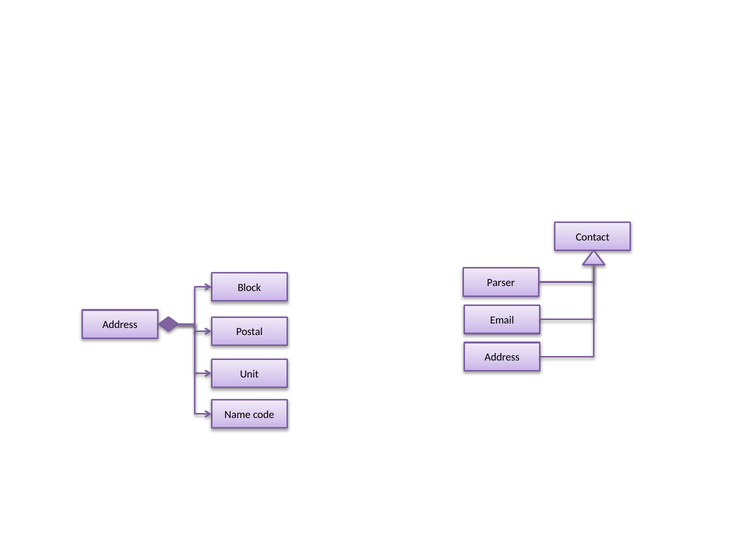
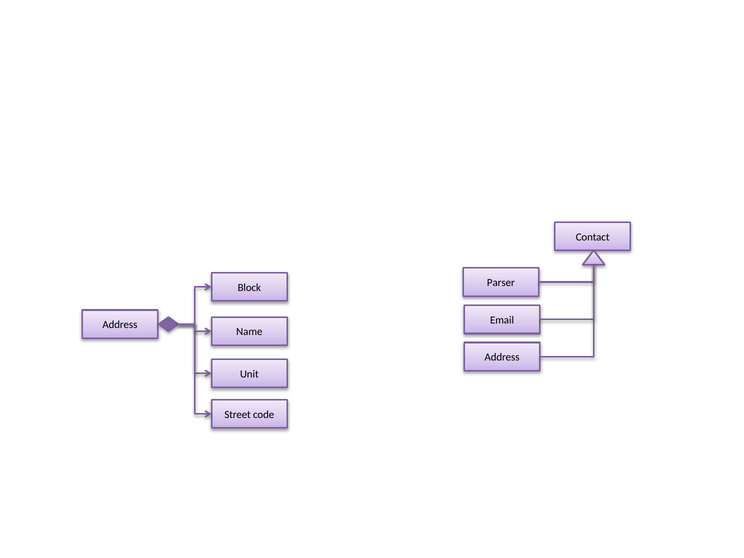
Postal: Postal -> Name (249, 332)
Name: Name -> Street (238, 415)
